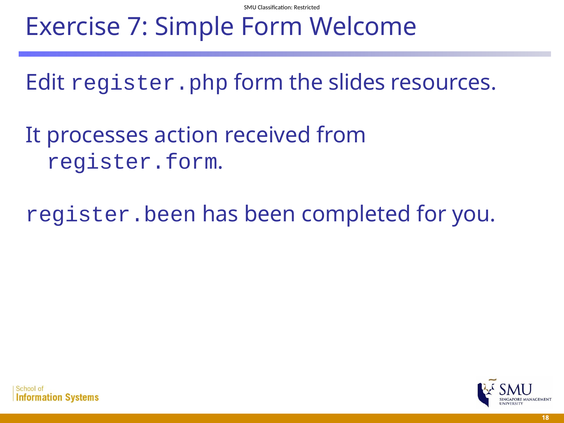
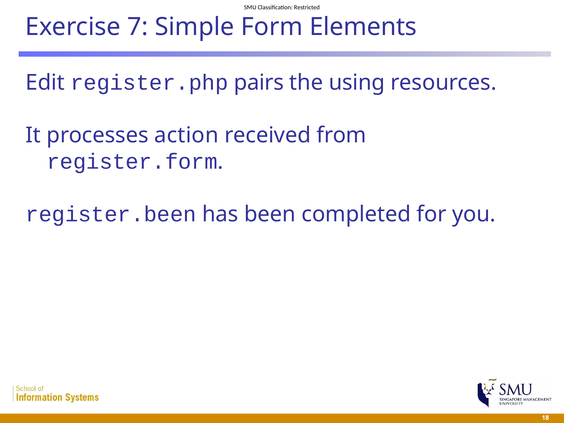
Welcome: Welcome -> Elements (363, 27)
register.php form: form -> pairs (259, 82)
slides: slides -> using (357, 82)
